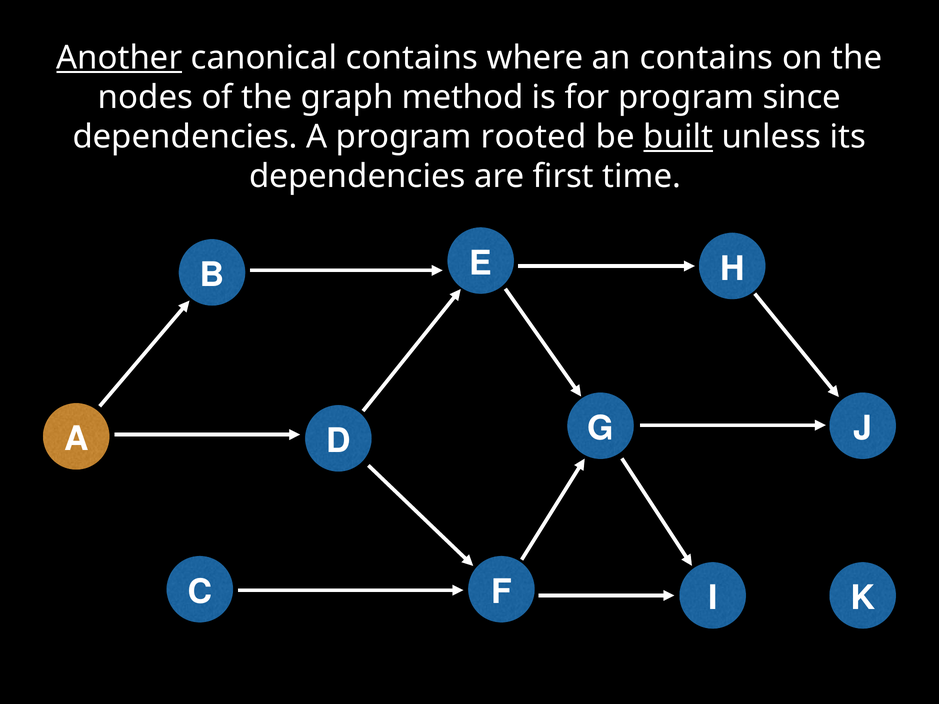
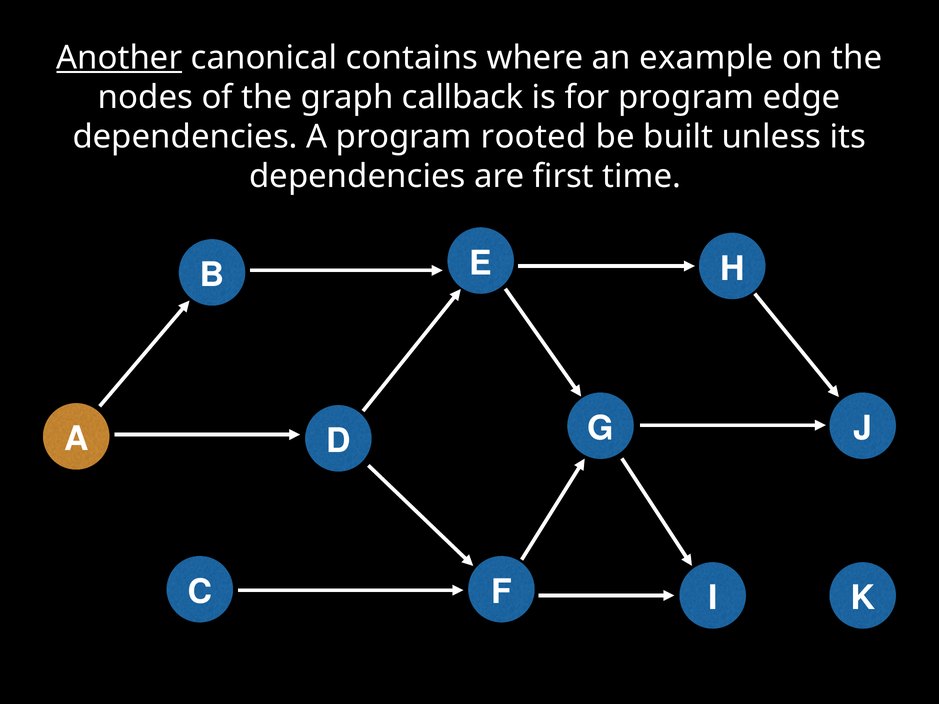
an contains: contains -> example (706, 58)
method: method -> callback (463, 97)
since: since -> edge (802, 97)
built underline: present -> none (678, 137)
